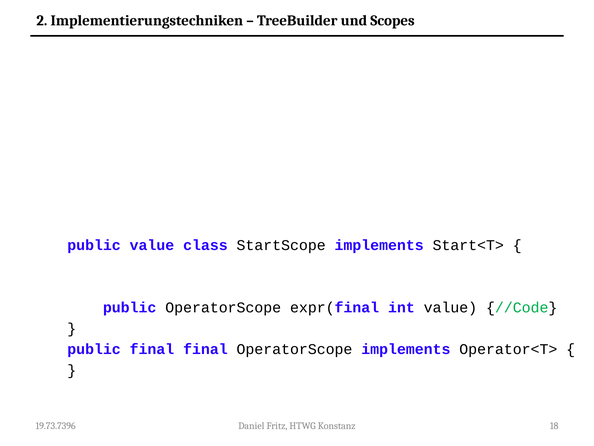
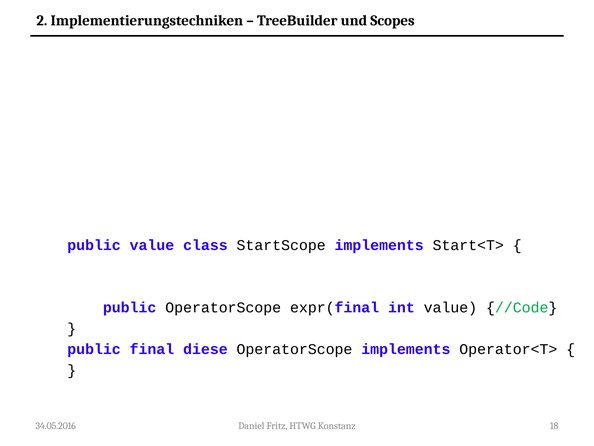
final final: final -> diese (205, 349)
19.73.7396: 19.73.7396 -> 34.05.2016 (56, 425)
